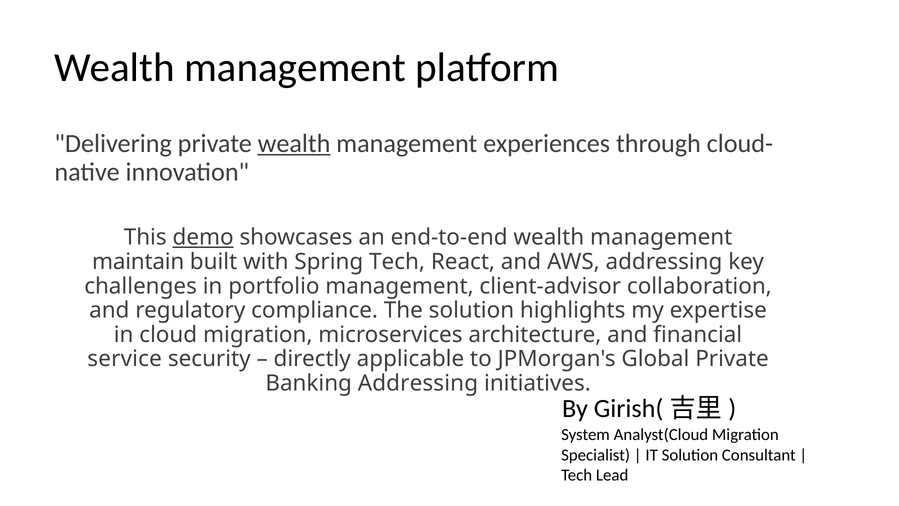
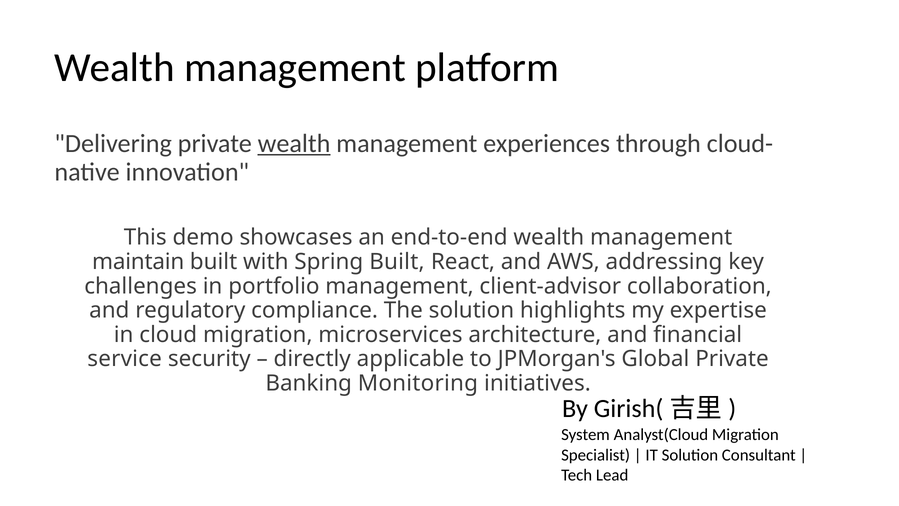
demo underline: present -> none (203, 237)
Spring Tech: Tech -> Built (397, 262)
Banking Addressing: Addressing -> Monitoring (418, 383)
